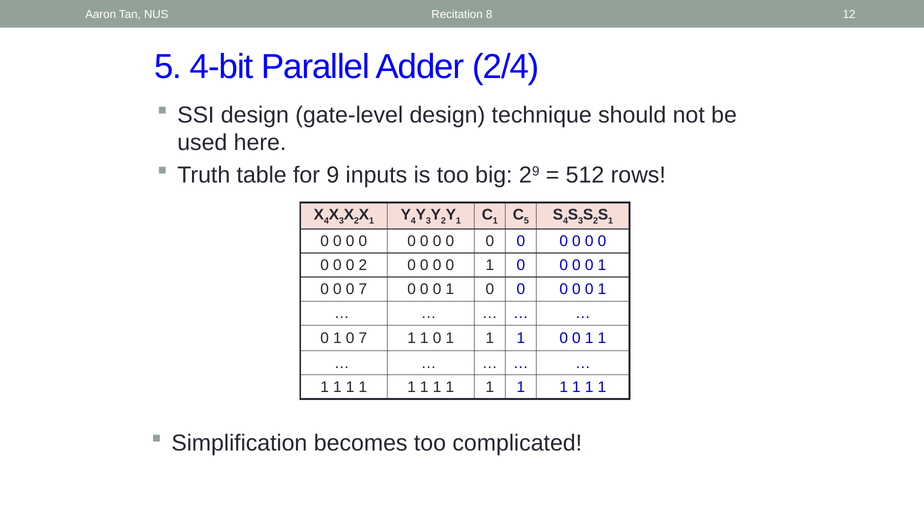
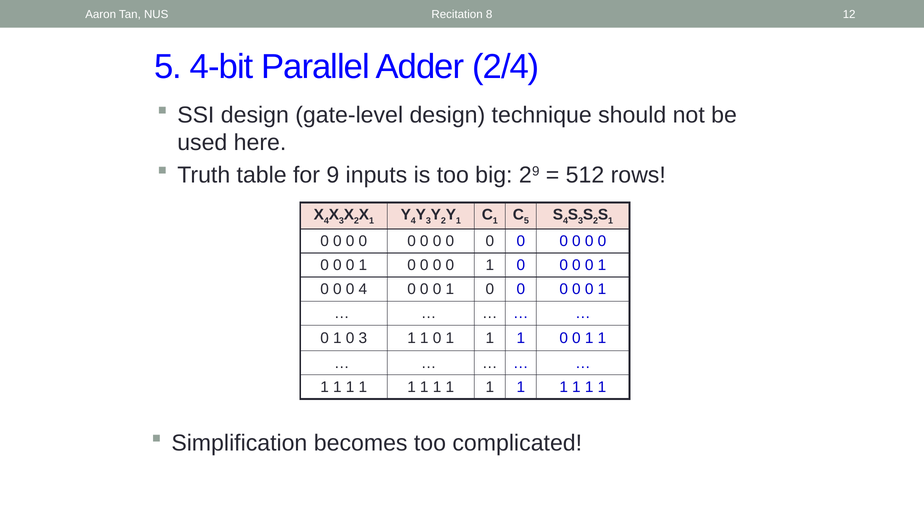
2: 2 -> 1 (363, 265)
0 0 7: 7 -> 4 (363, 289)
1 0 7: 7 -> 3 (363, 338)
